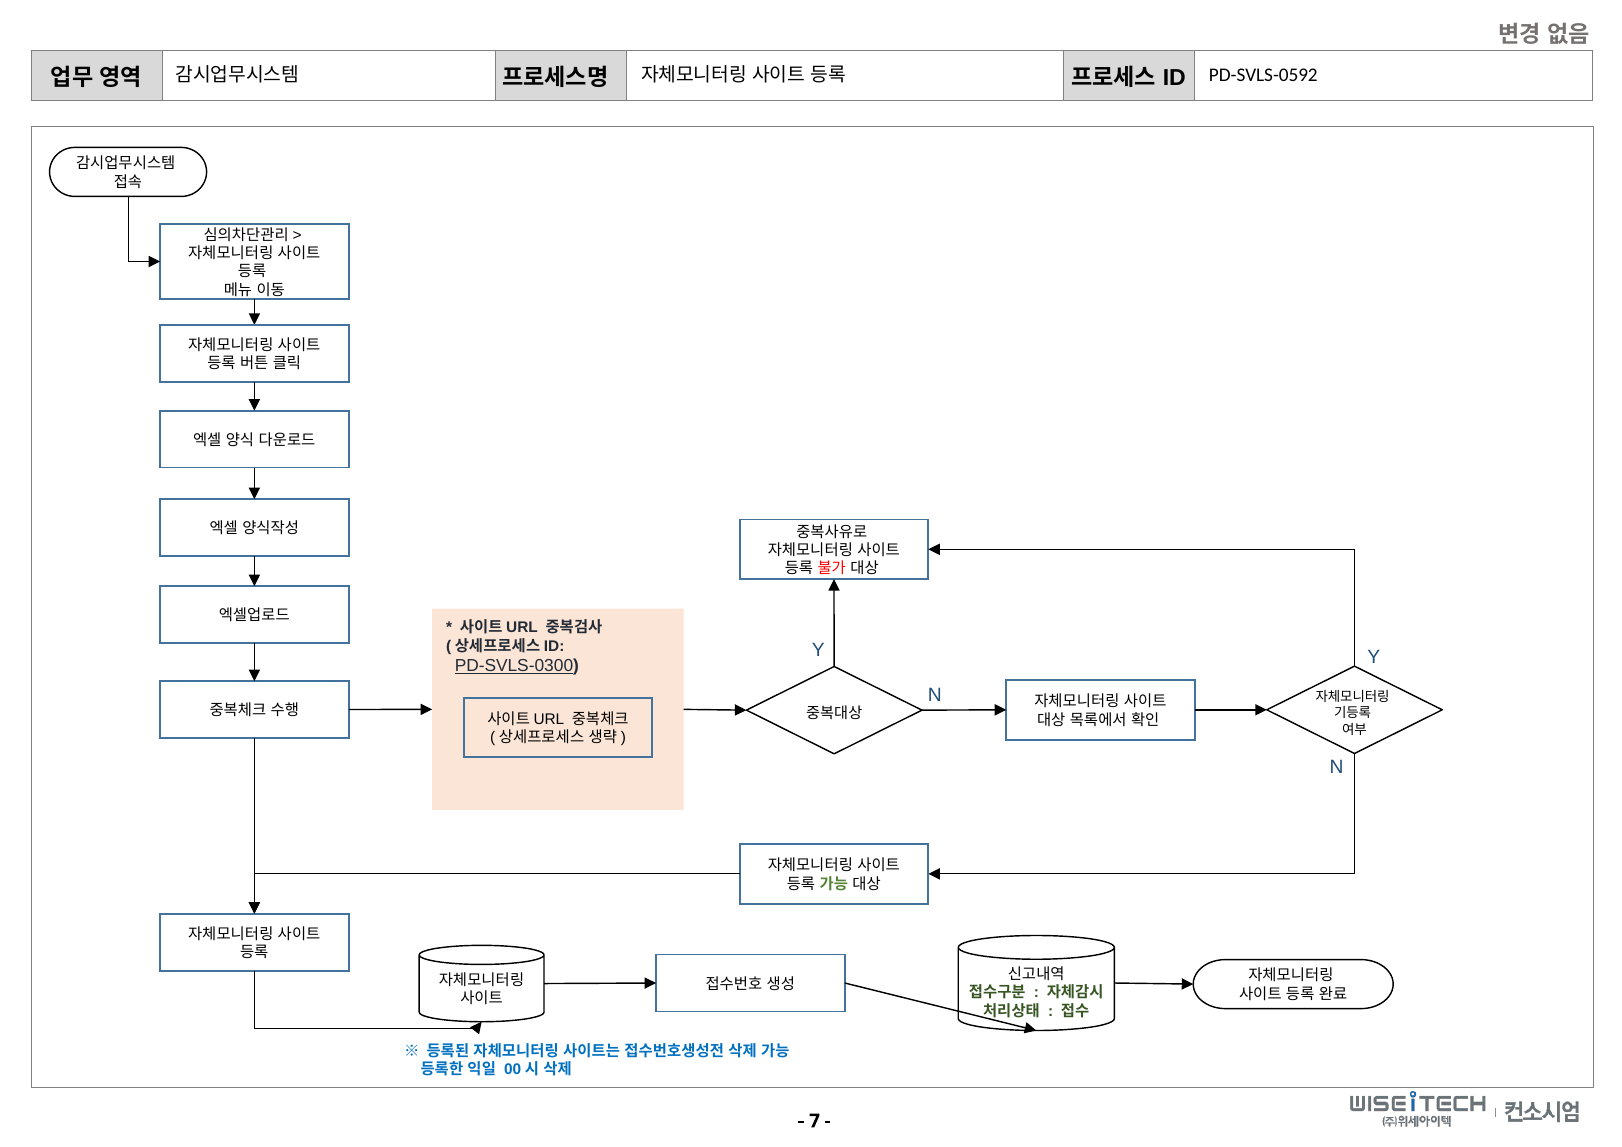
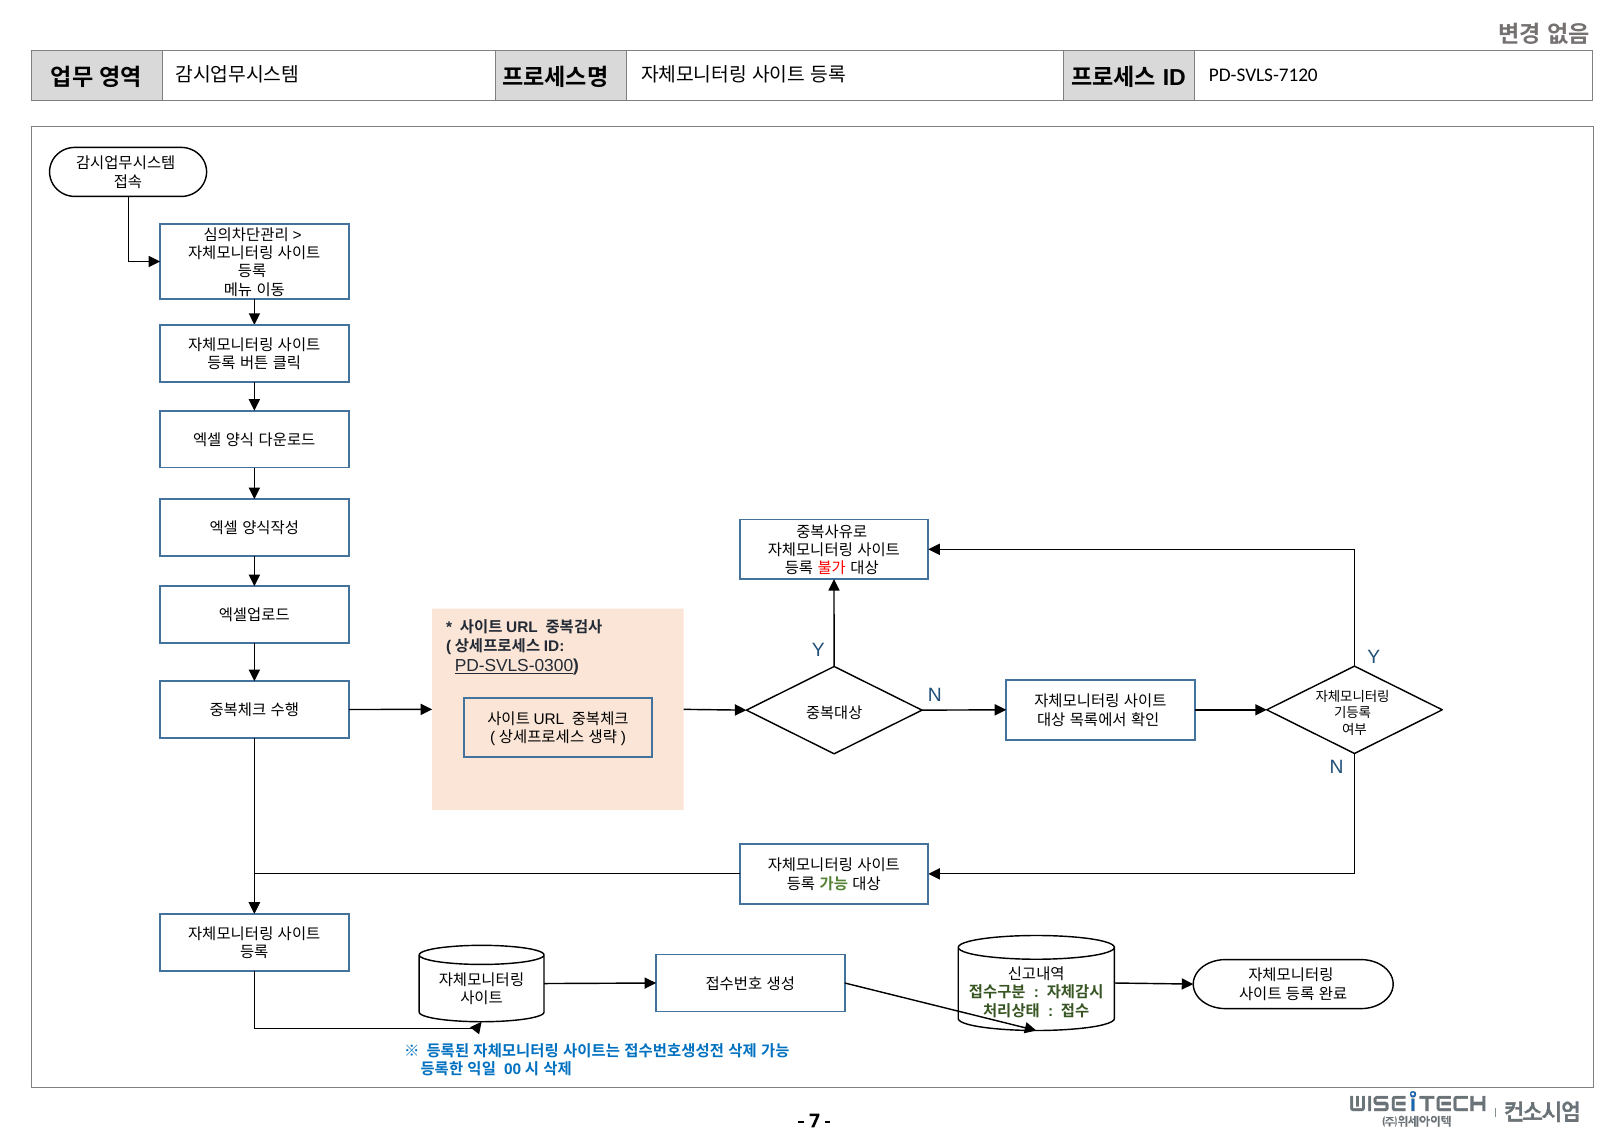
PD-SVLS-0592: PD-SVLS-0592 -> PD-SVLS-7120 (1263, 75)
